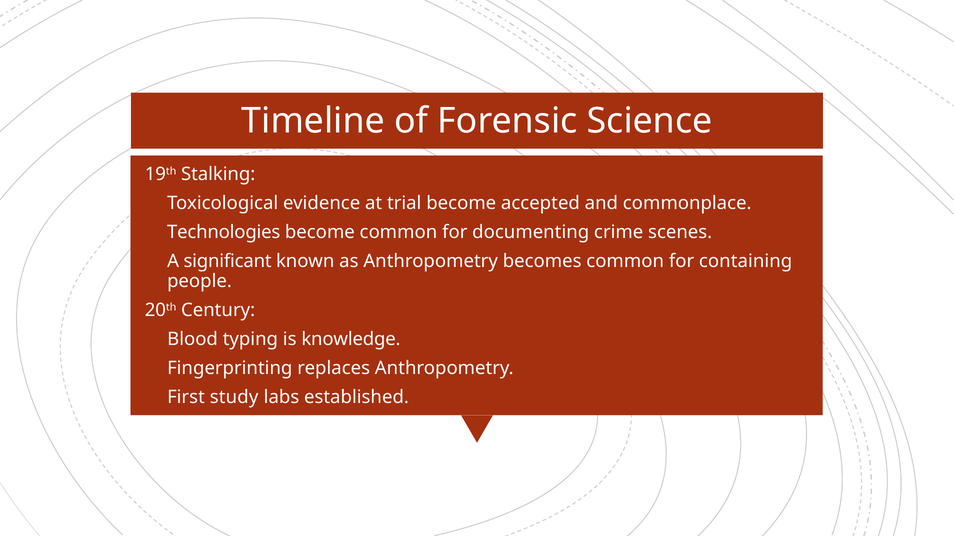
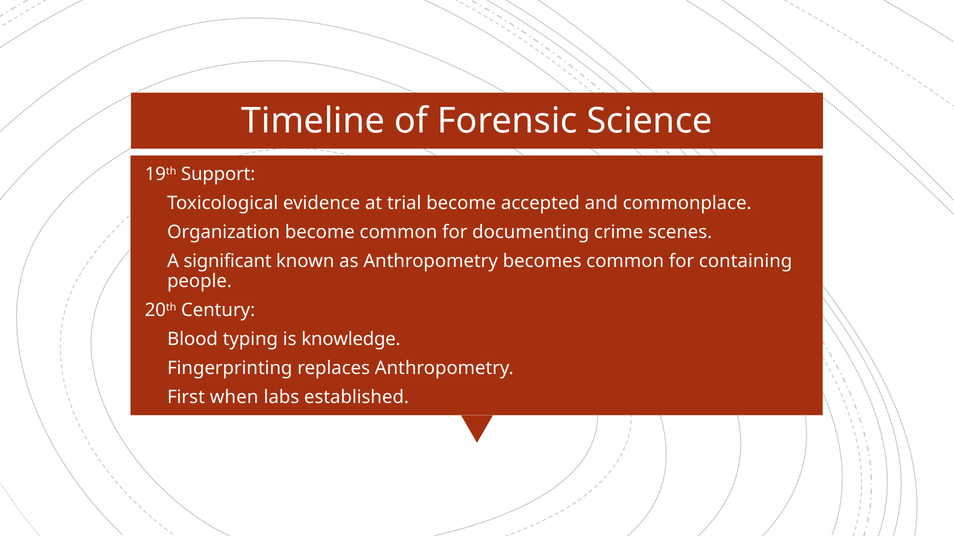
Stalking: Stalking -> Support (218, 174)
Technologies: Technologies -> Organization (224, 232)
study: study -> when (234, 397)
